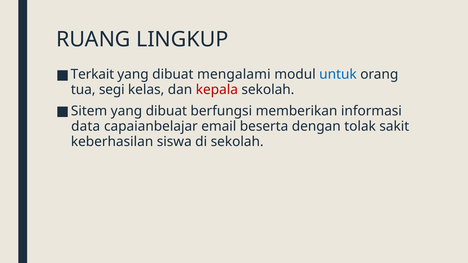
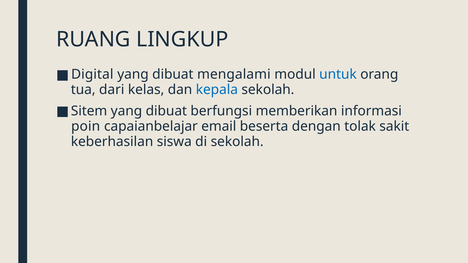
Terkait: Terkait -> Digital (92, 74)
segi: segi -> dari (112, 90)
kepala colour: red -> blue (217, 90)
data: data -> poin (86, 126)
